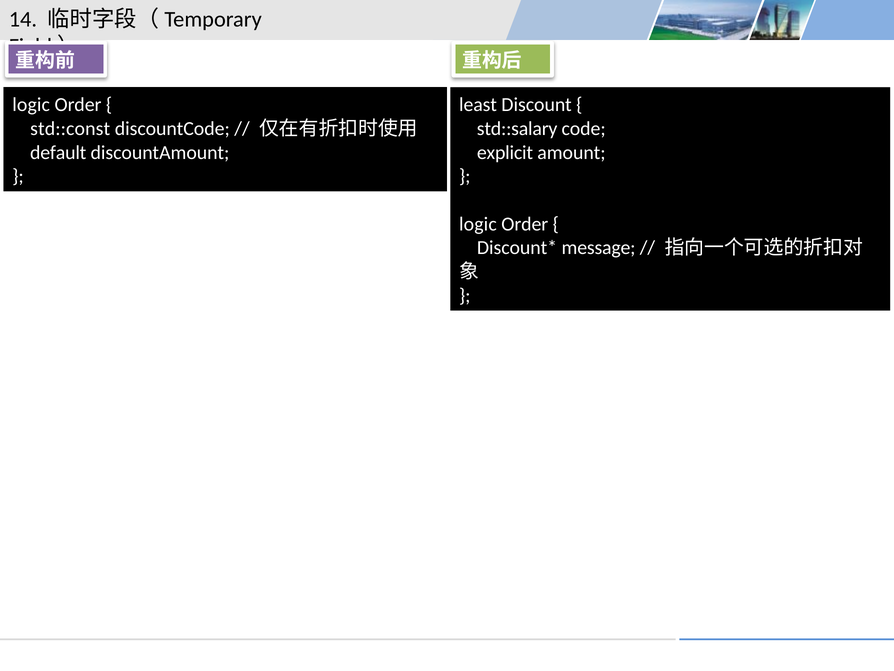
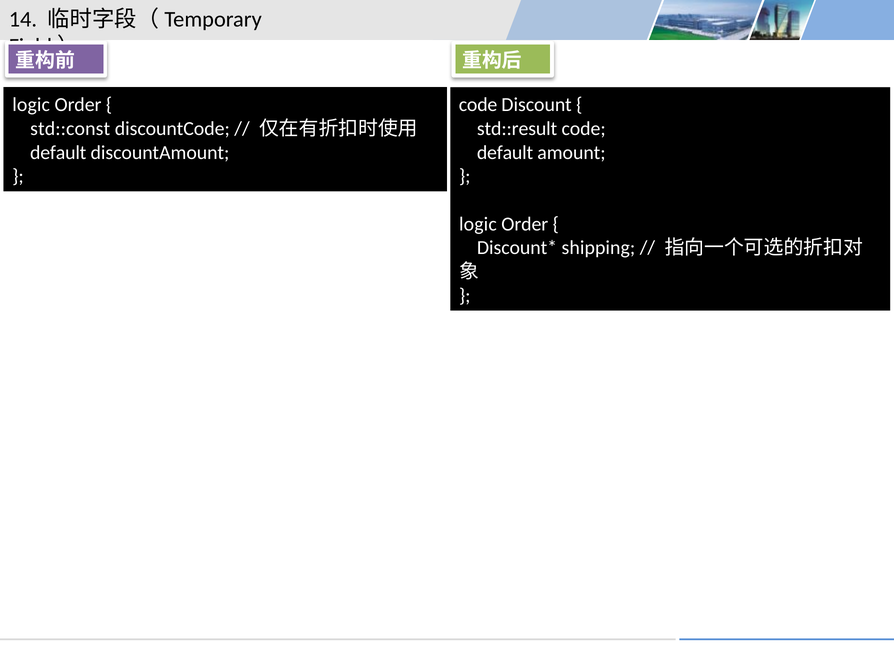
least: least -> code (478, 105)
std::salary: std::salary -> std::result (517, 129)
explicit: explicit -> default (505, 152)
message: message -> shipping (598, 248)
